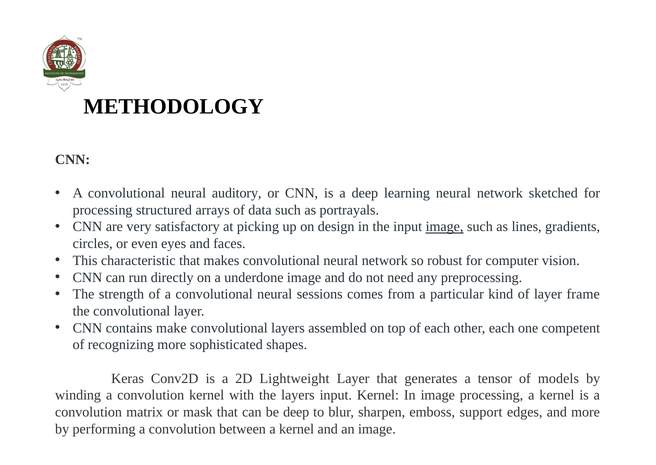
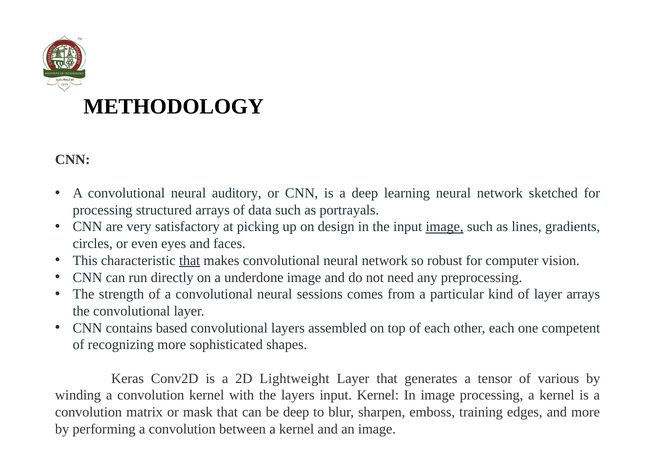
that underline: none -> present (190, 260)
layer frame: frame -> arrays (583, 294)
make: make -> based (172, 327)
models: models -> various (559, 378)
support: support -> training (481, 412)
